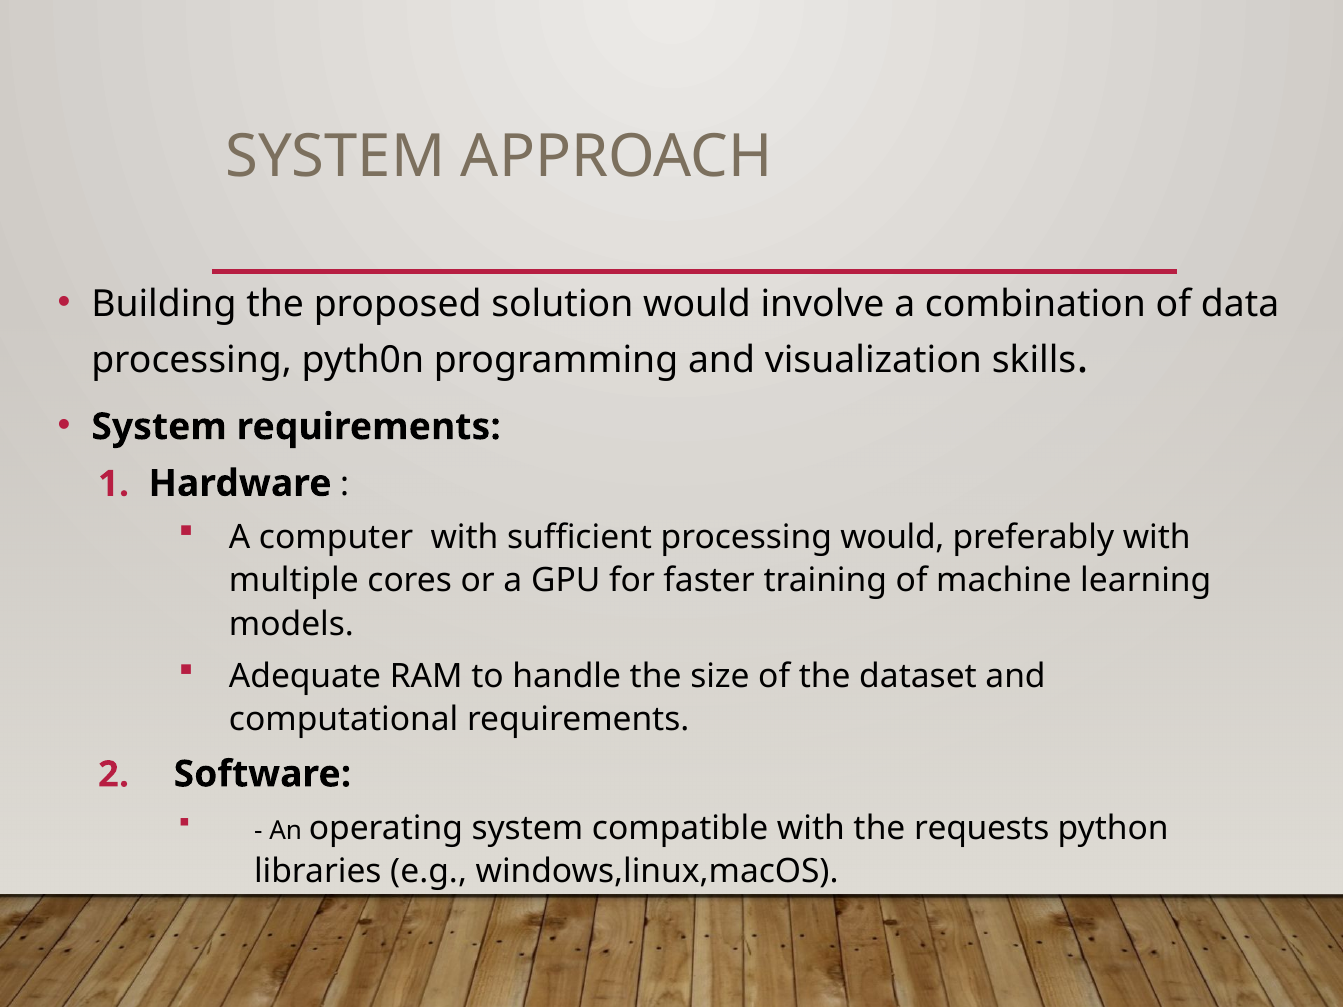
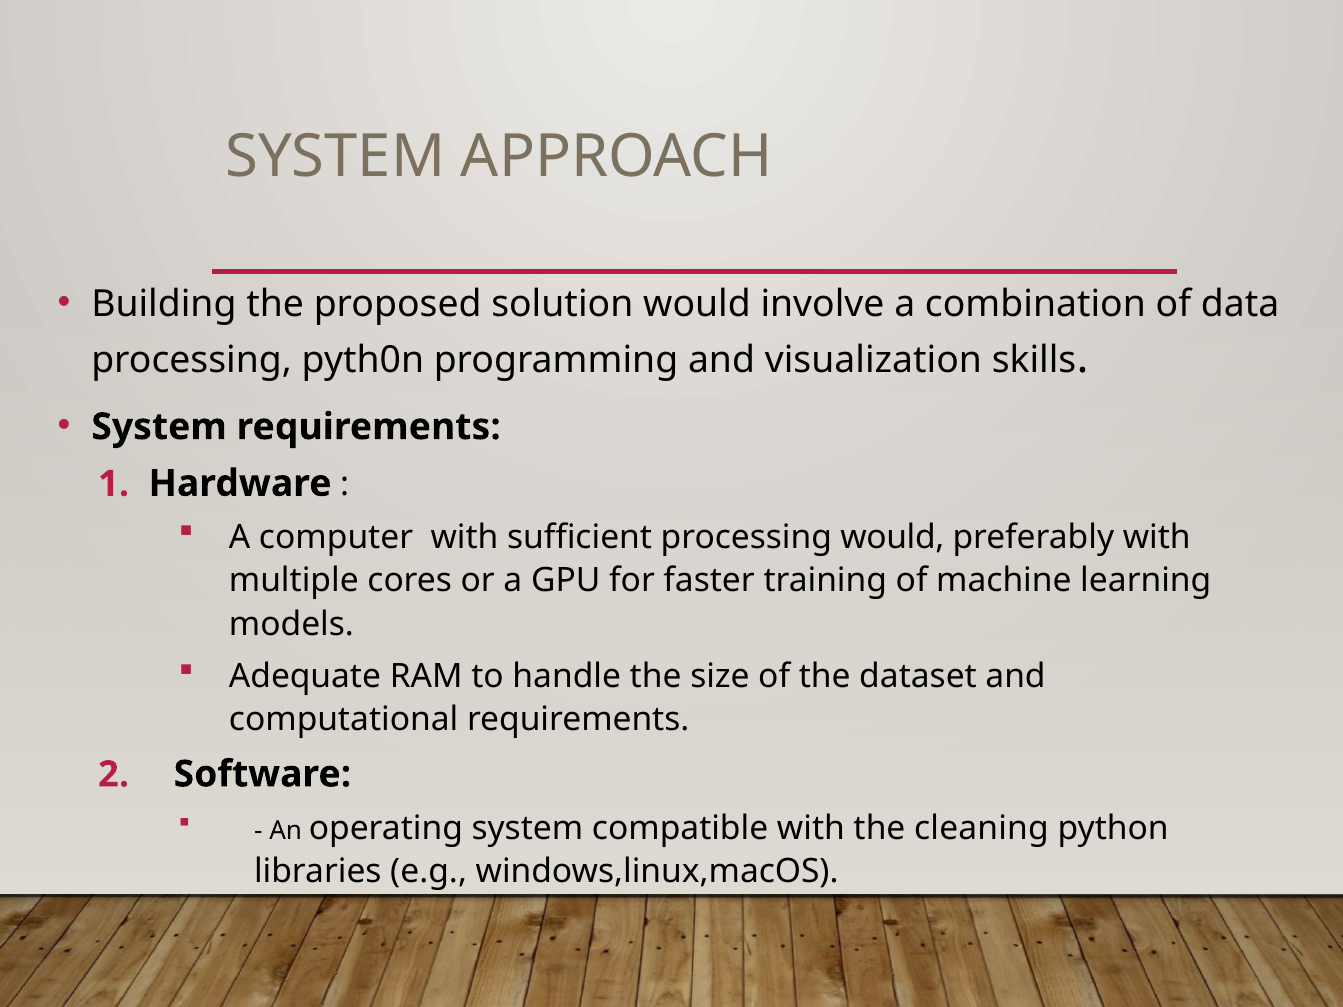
requests: requests -> cleaning (981, 828)
